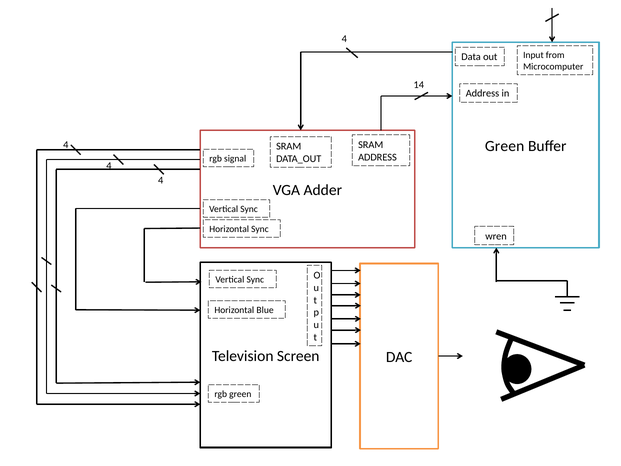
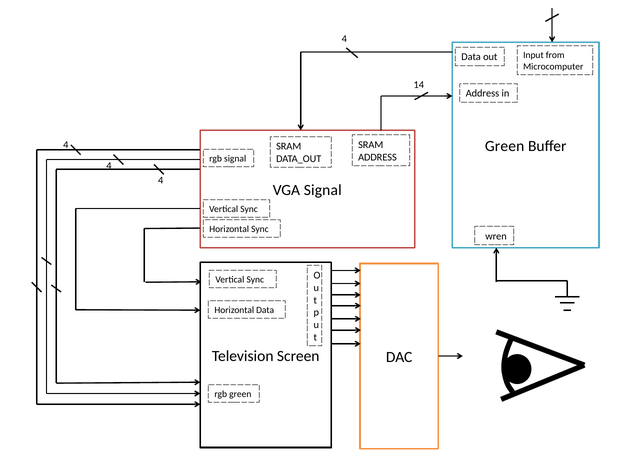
VGA Adder: Adder -> Signal (323, 190)
Horizontal Blue: Blue -> Data (265, 310)
